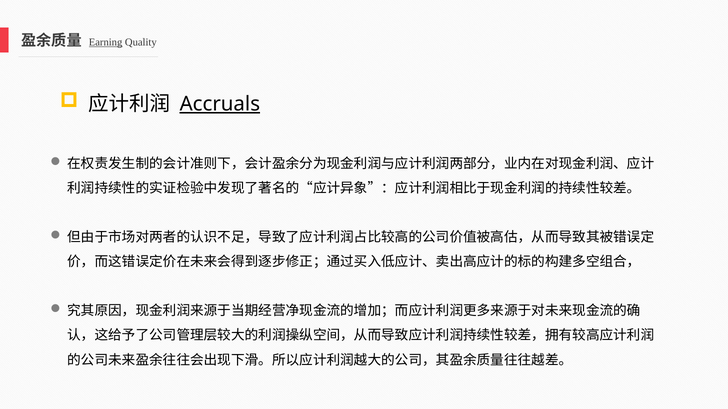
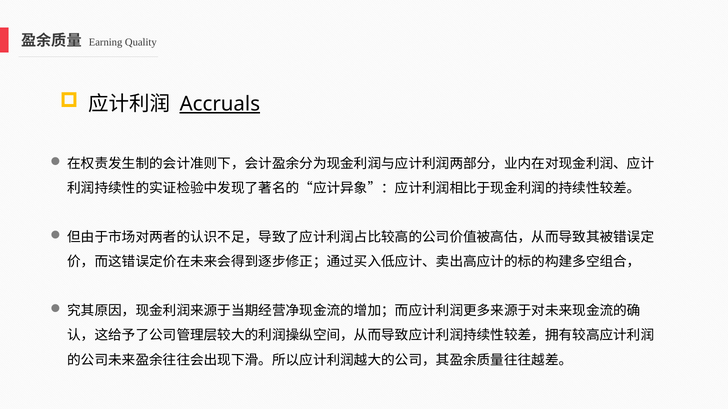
Earning underline: present -> none (106, 42)
